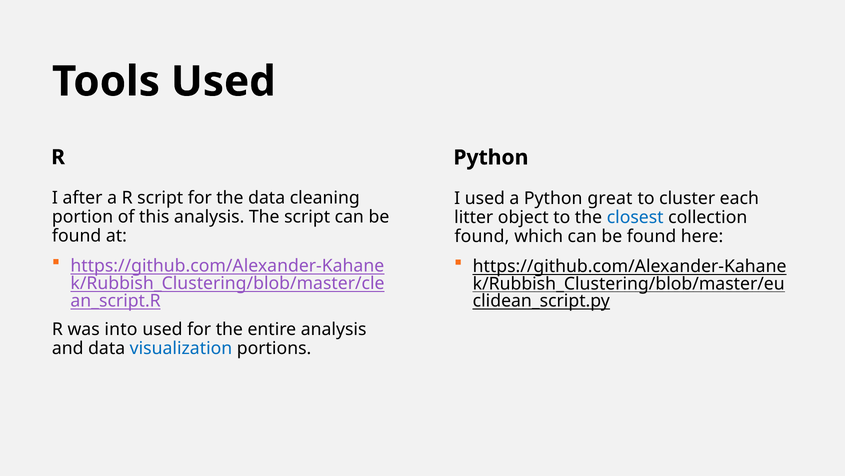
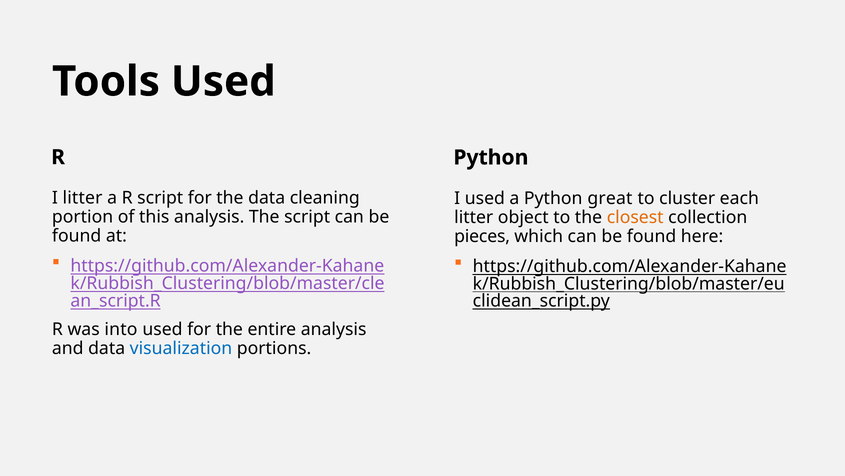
I after: after -> litter (83, 198)
closest colour: blue -> orange (635, 217)
found: found -> pieces (482, 236)
